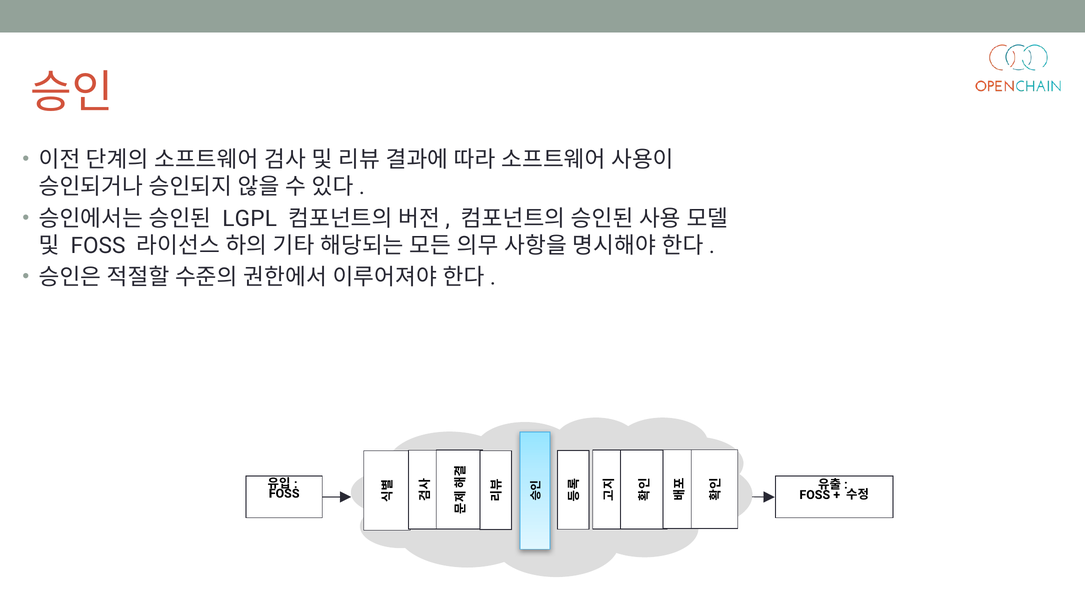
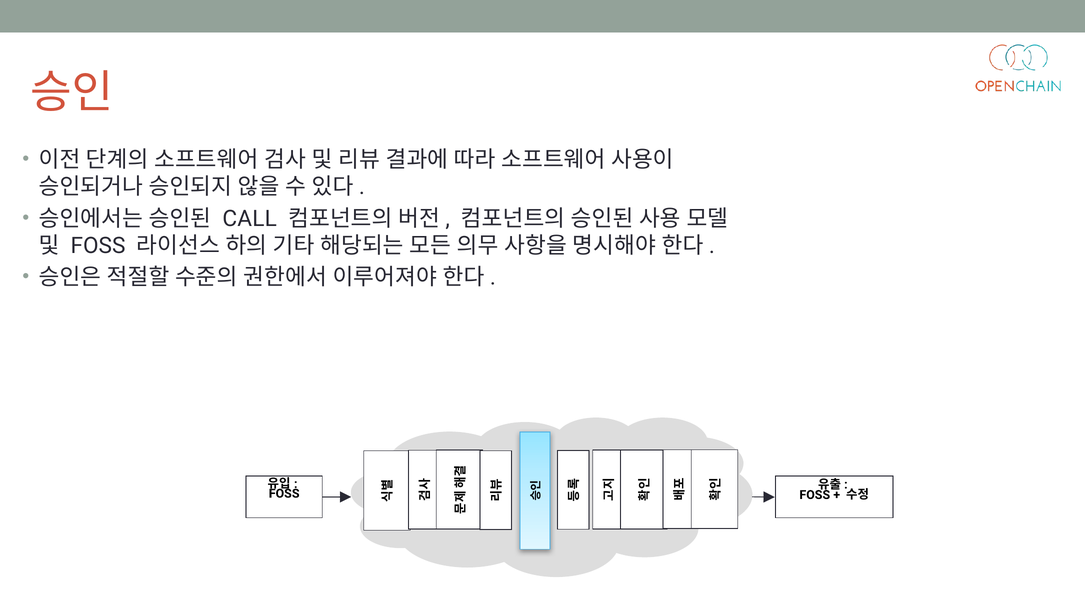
LGPL: LGPL -> CALL (250, 219)
